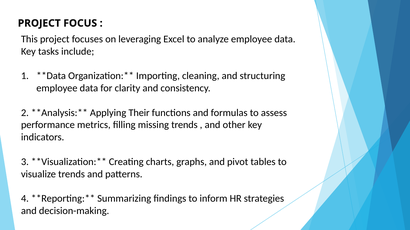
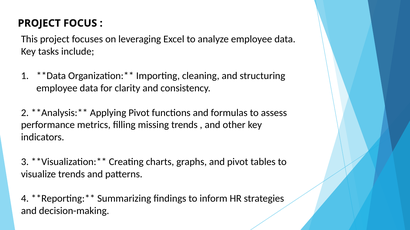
Applying Their: Their -> Pivot (139, 113)
